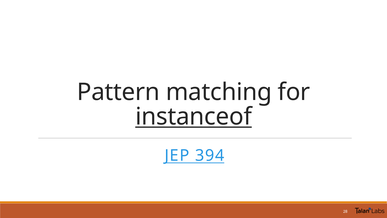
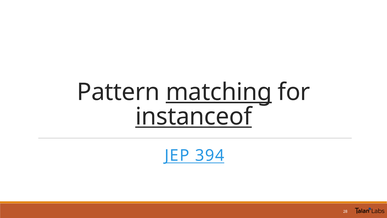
matching underline: none -> present (219, 92)
